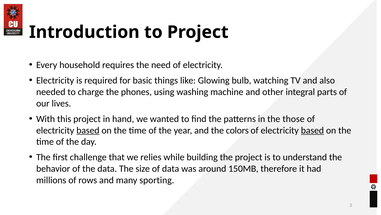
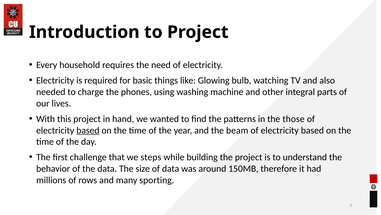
colors: colors -> beam (237, 130)
based underline: present -> none (312, 130)
relies: relies -> steps (151, 157)
